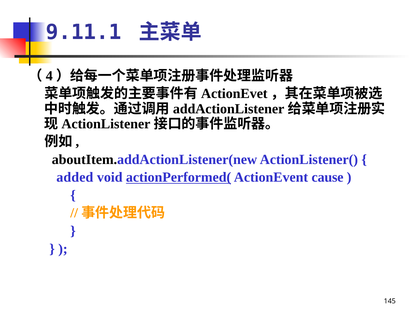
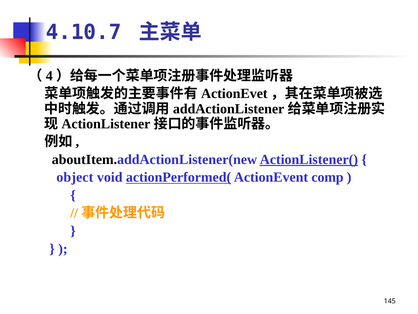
9.11.1: 9.11.1 -> 4.10.7 (84, 32)
ActionListener( underline: none -> present (309, 159)
added: added -> object (75, 177)
cause: cause -> comp (328, 177)
